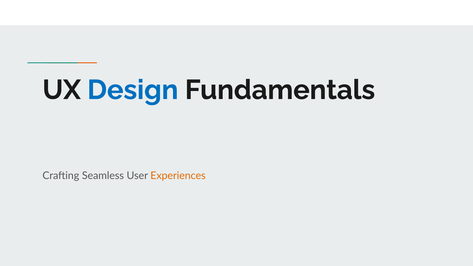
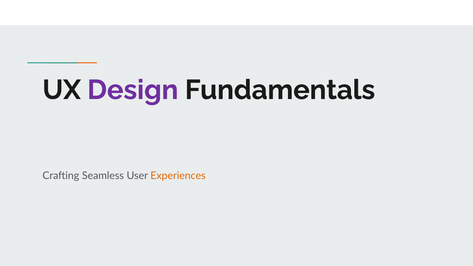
Design colour: blue -> purple (133, 90)
